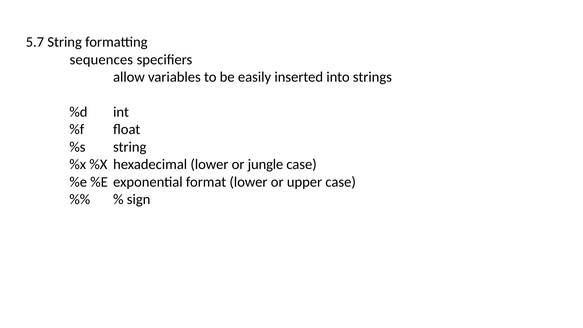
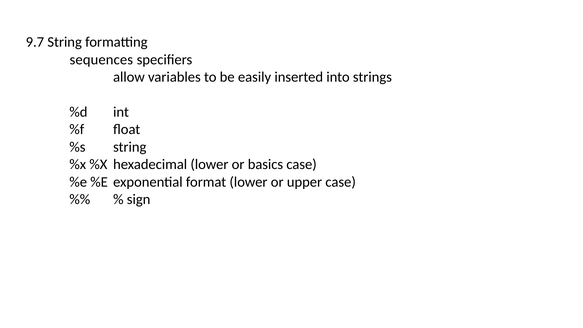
5.7: 5.7 -> 9.7 (35, 42)
jungle: jungle -> basics (265, 164)
